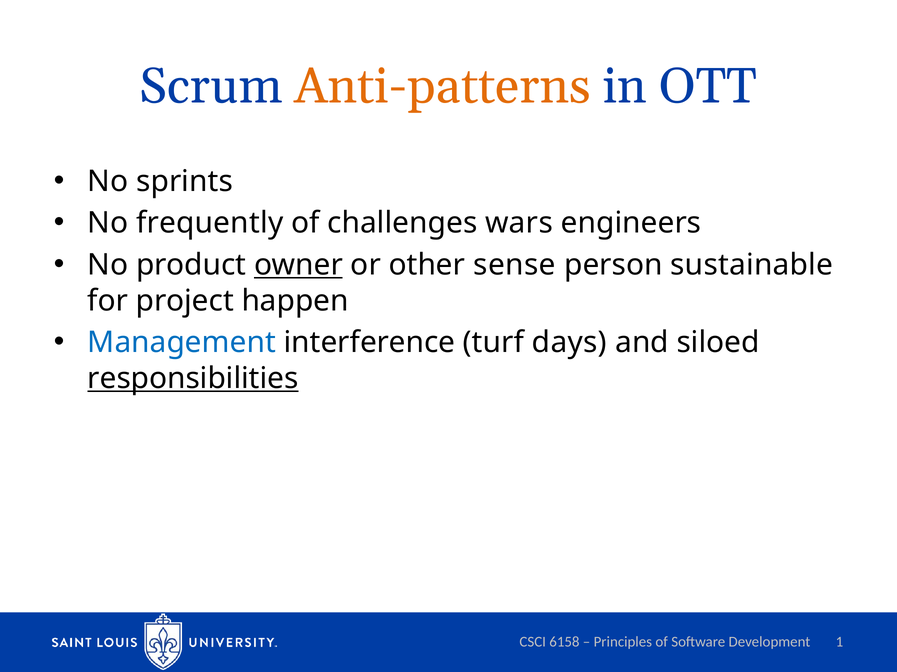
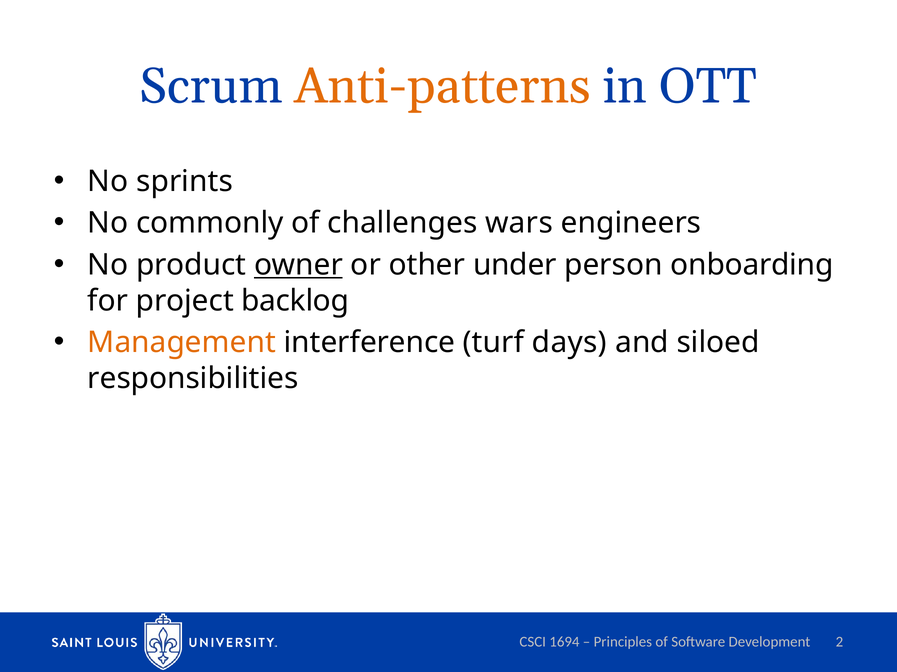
frequently: frequently -> commonly (210, 223)
sense: sense -> under (515, 265)
sustainable: sustainable -> onboarding (752, 265)
happen: happen -> backlog (295, 301)
Management colour: blue -> orange (182, 343)
responsibilities underline: present -> none (193, 379)
6158: 6158 -> 1694 (564, 642)
1: 1 -> 2 (839, 642)
